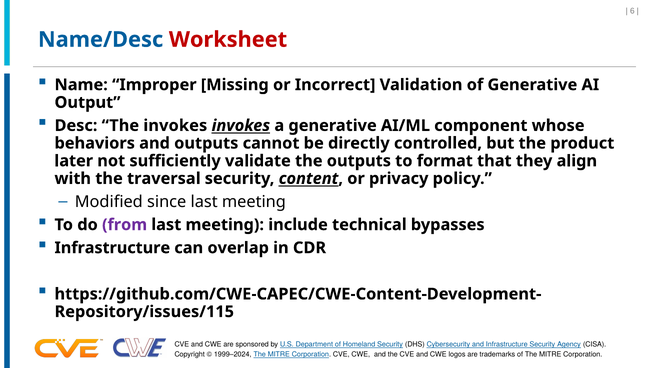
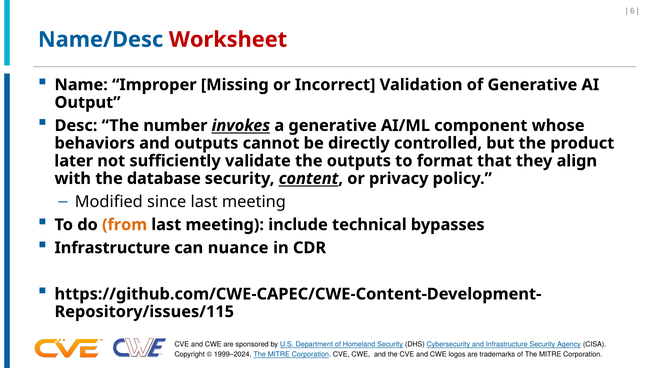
The invokes: invokes -> number (175, 126)
traversal: traversal -> database (164, 178)
from colour: purple -> orange (125, 225)
overlap: overlap -> nuance (238, 248)
